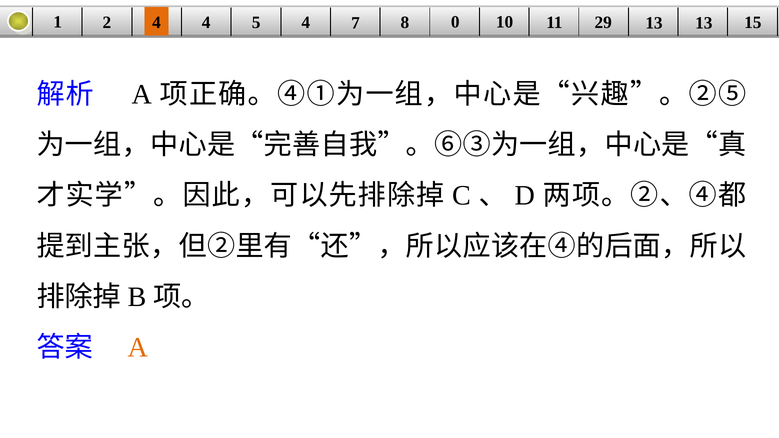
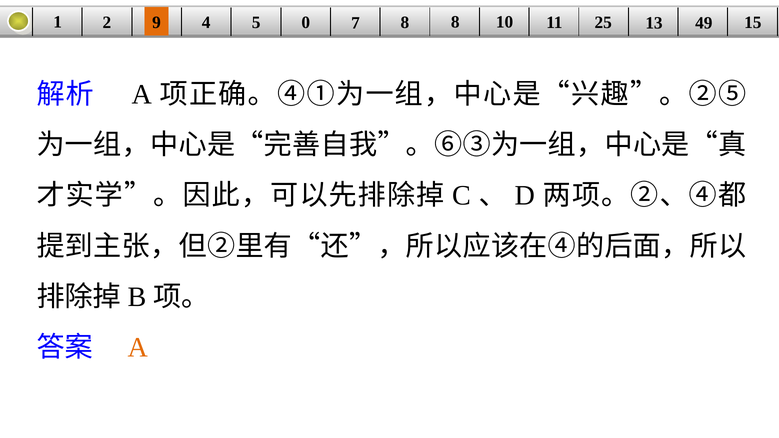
2 4: 4 -> 9 (157, 22)
5 4: 4 -> 0 (306, 22)
8 0: 0 -> 8 (455, 22)
29: 29 -> 25 (603, 23)
13 13: 13 -> 49 (704, 23)
